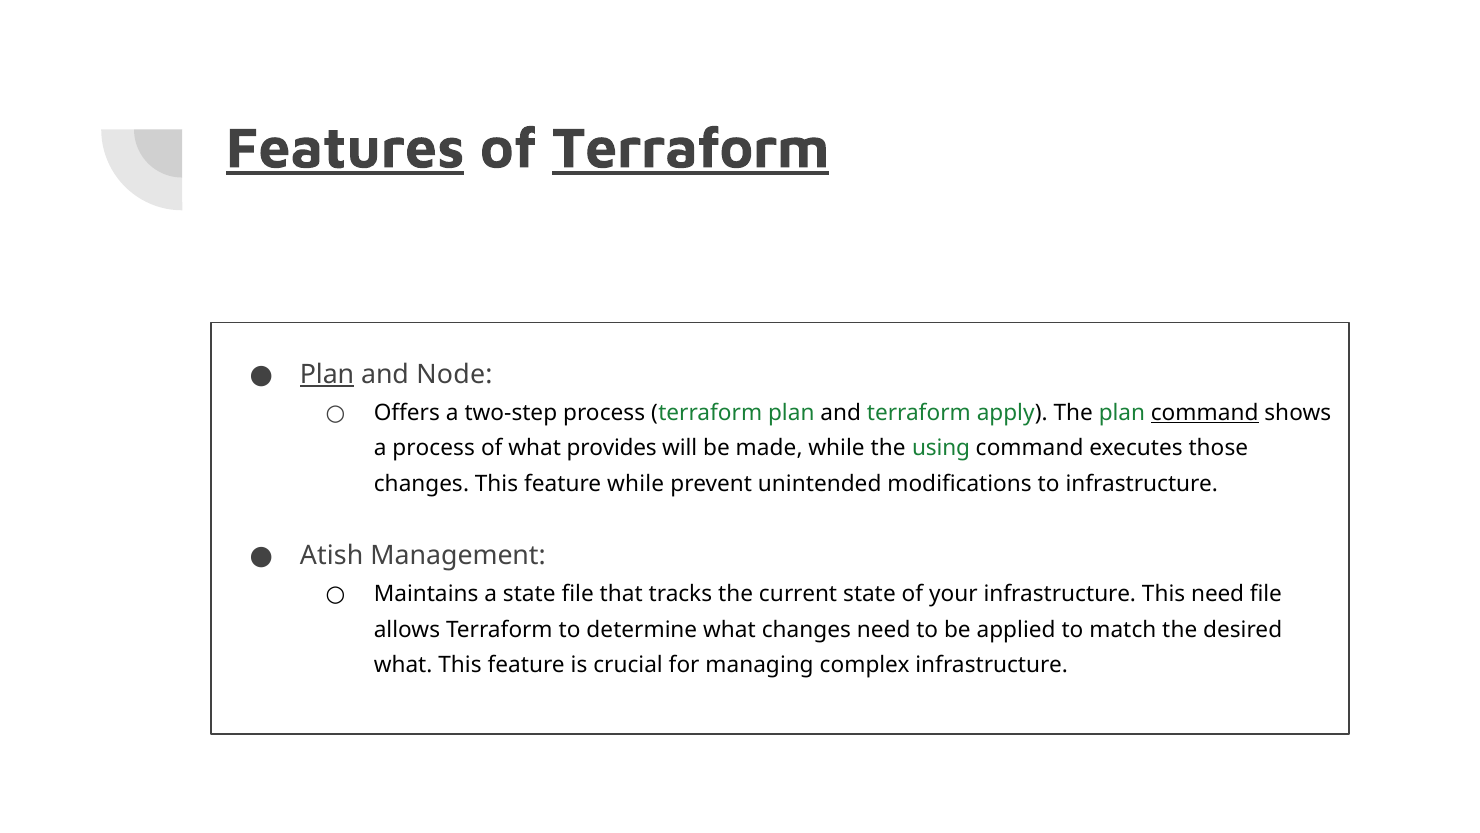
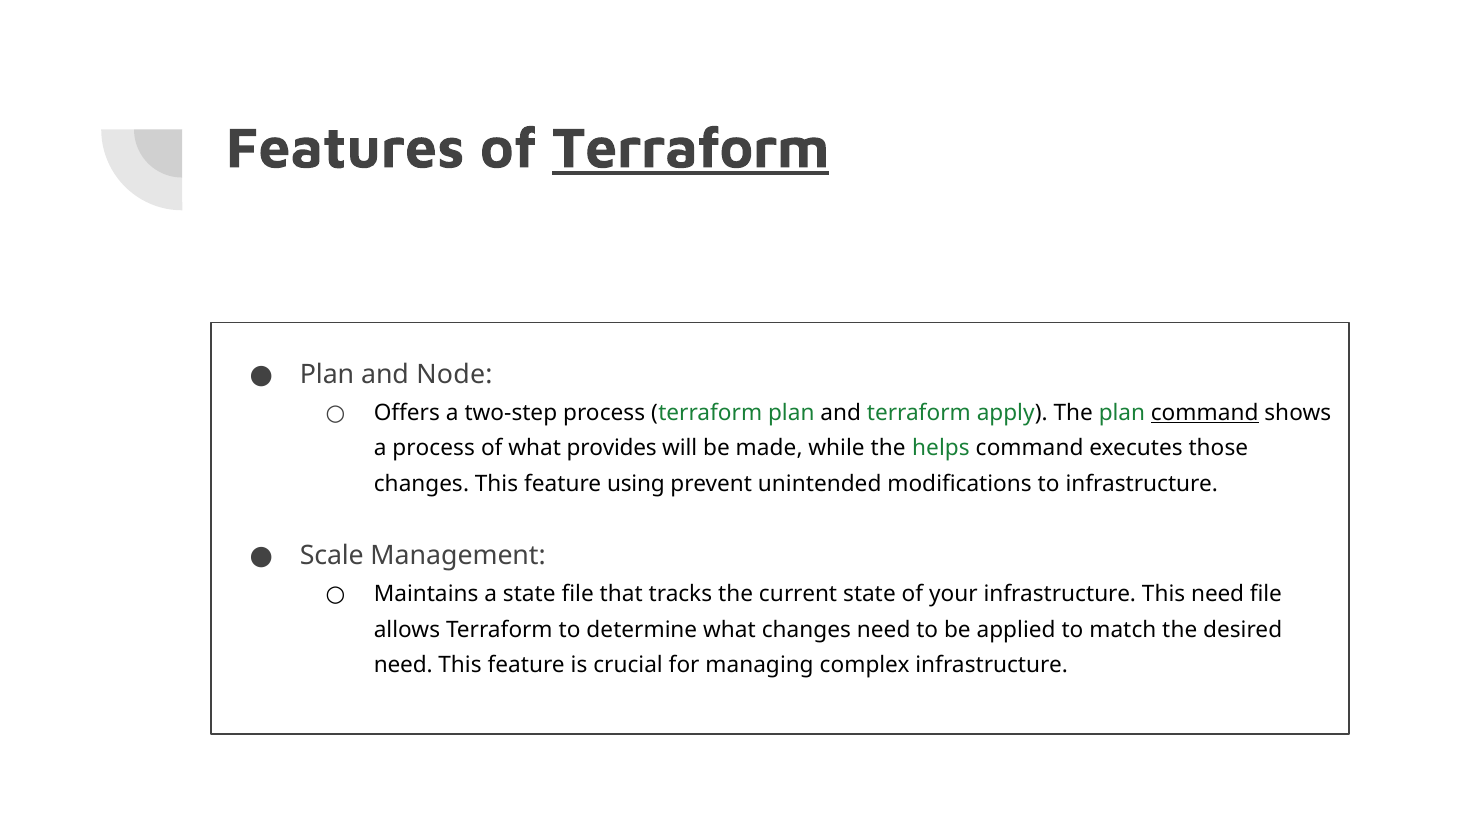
Features underline: present -> none (345, 148)
Plan underline: present -> none (327, 375)
using: using -> helps (941, 448)
feature while: while -> using (636, 483)
Atish: Atish -> Scale (332, 556)
what: what -> need (403, 665)
